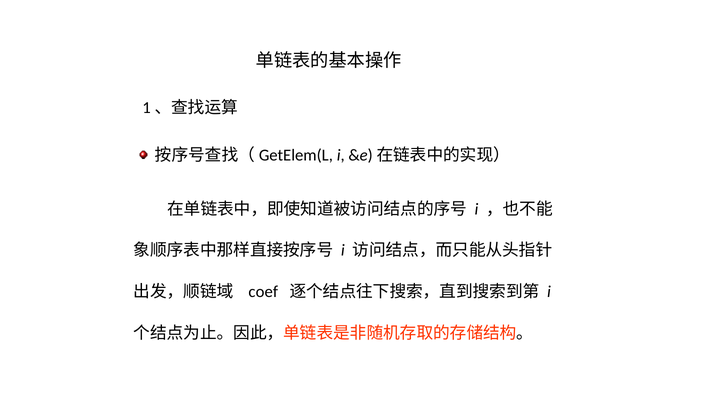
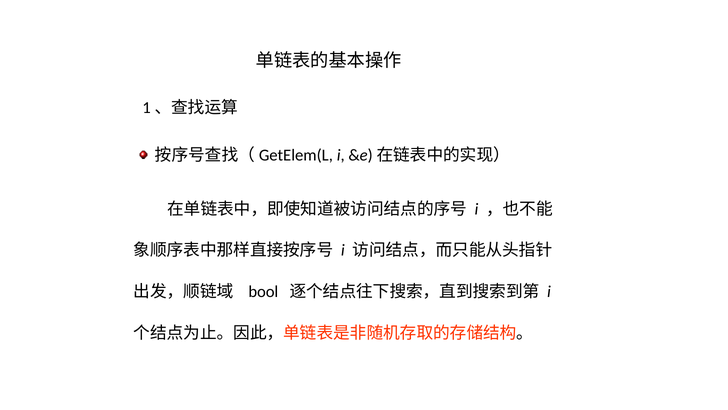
coef: coef -> bool (263, 291)
